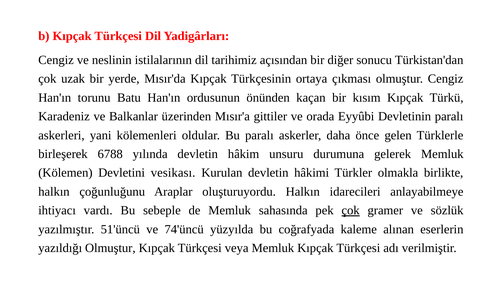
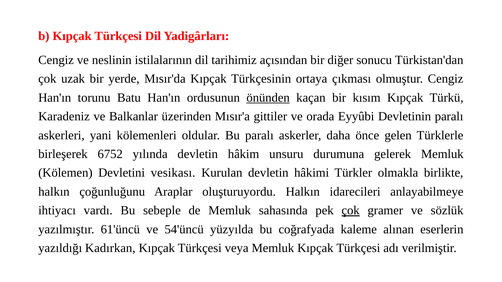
önünden underline: none -> present (268, 98)
6788: 6788 -> 6752 (110, 154)
51'üncü: 51'üncü -> 61'üncü (120, 230)
74'üncü: 74'üncü -> 54'üncü (184, 230)
yazıldığı Olmuştur: Olmuştur -> Kadırkan (110, 248)
